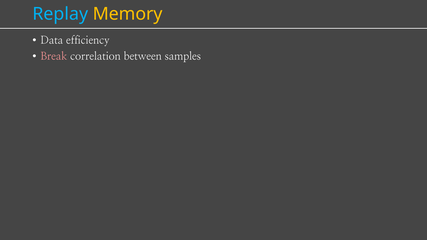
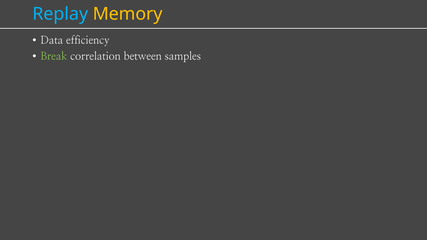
Break colour: pink -> light green (54, 56)
